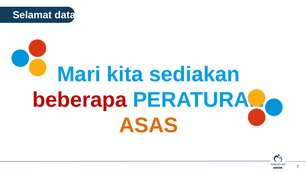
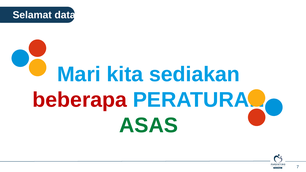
ASAS colour: orange -> green (149, 126)
